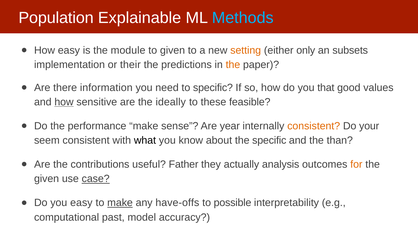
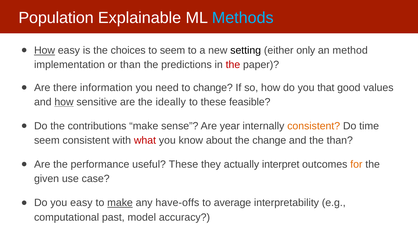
How underline: none -> present (45, 50)
module: module -> choices (128, 50)
to given: given -> seem (173, 50)
setting colour: orange -> black (246, 50)
subsets: subsets -> method (350, 50)
or their: their -> than (130, 65)
the colour: orange -> red (233, 65)
to specific: specific -> change (213, 88)
performance: performance -> contributions (97, 126)
your: your -> time (369, 126)
what colour: black -> red (145, 140)
the specific: specific -> change (269, 140)
contributions: contributions -> performance (100, 165)
useful Father: Father -> These (183, 165)
analysis: analysis -> interpret (281, 165)
case underline: present -> none (96, 179)
possible: possible -> average (233, 203)
